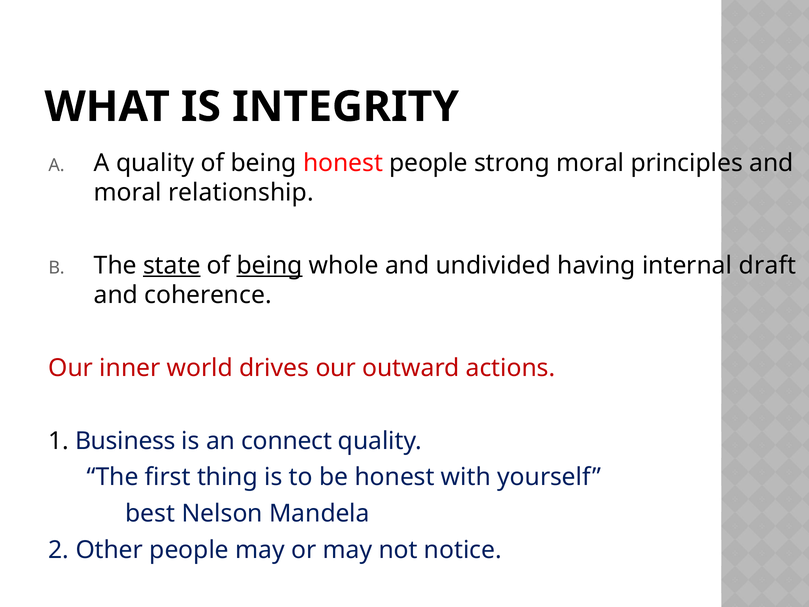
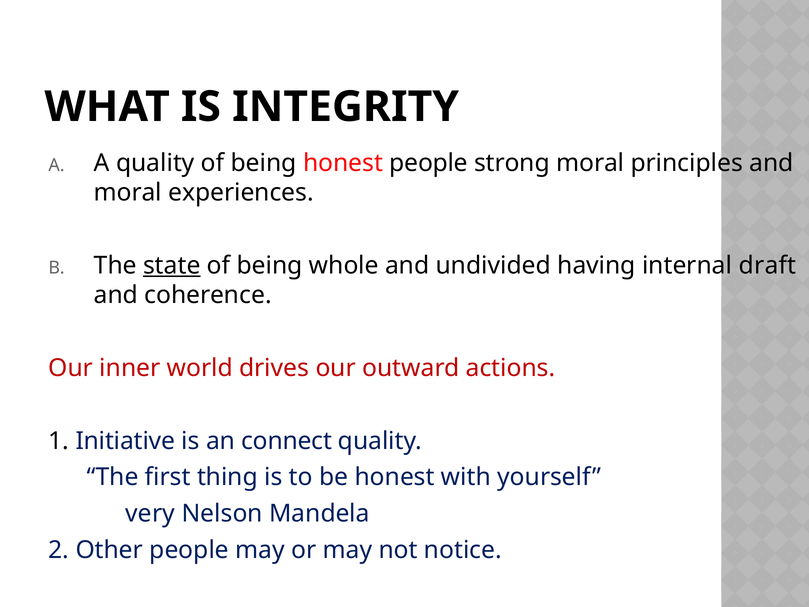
relationship: relationship -> experiences (241, 193)
being underline: present -> none (270, 265)
Business: Business -> Initiative (125, 441)
best: best -> very (150, 513)
